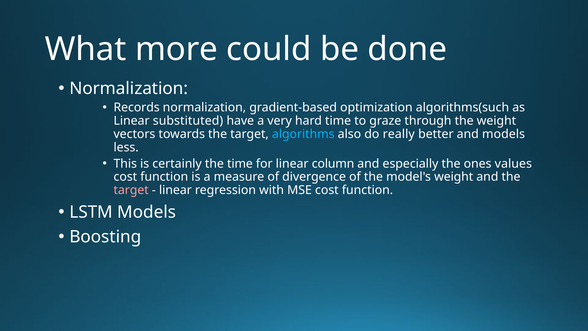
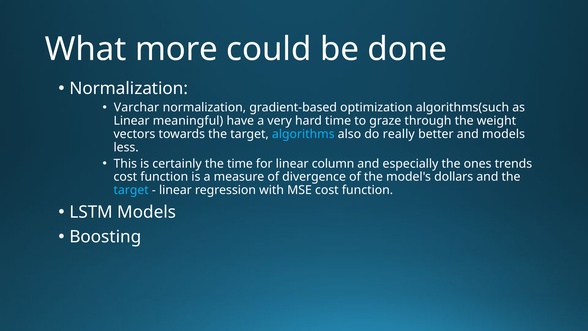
Records: Records -> Varchar (137, 108)
substituted: substituted -> meaningful (188, 121)
values: values -> trends (513, 164)
model's weight: weight -> dollars (454, 177)
target colour: pink -> light blue (131, 190)
